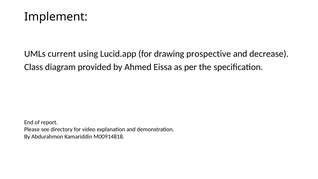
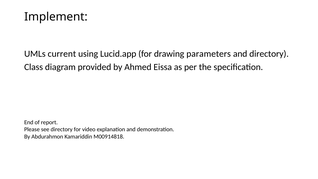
prospective: prospective -> parameters (209, 54)
and decrease: decrease -> directory (269, 54)
